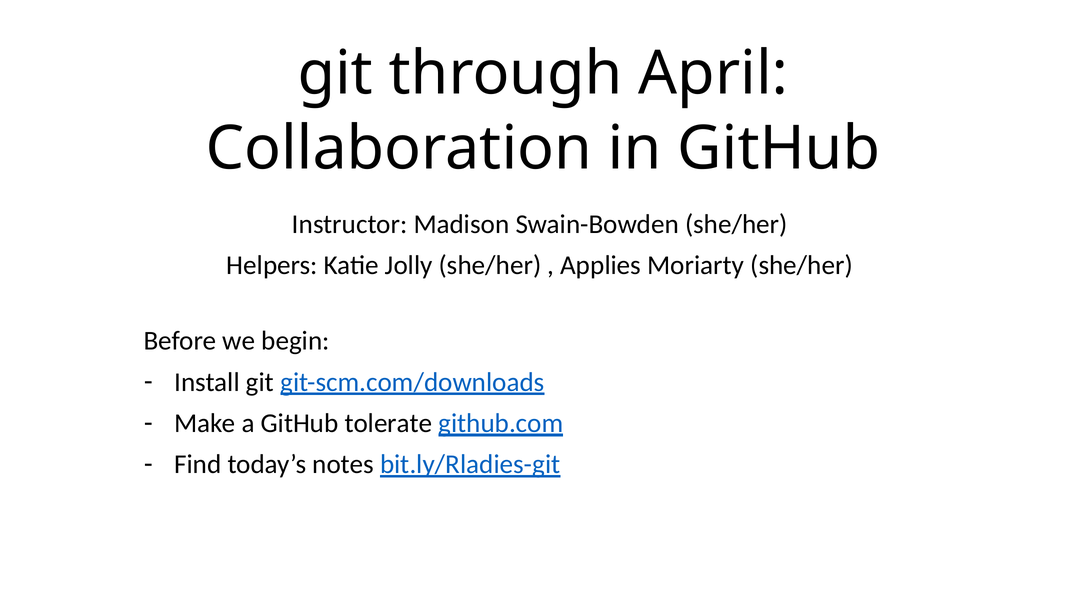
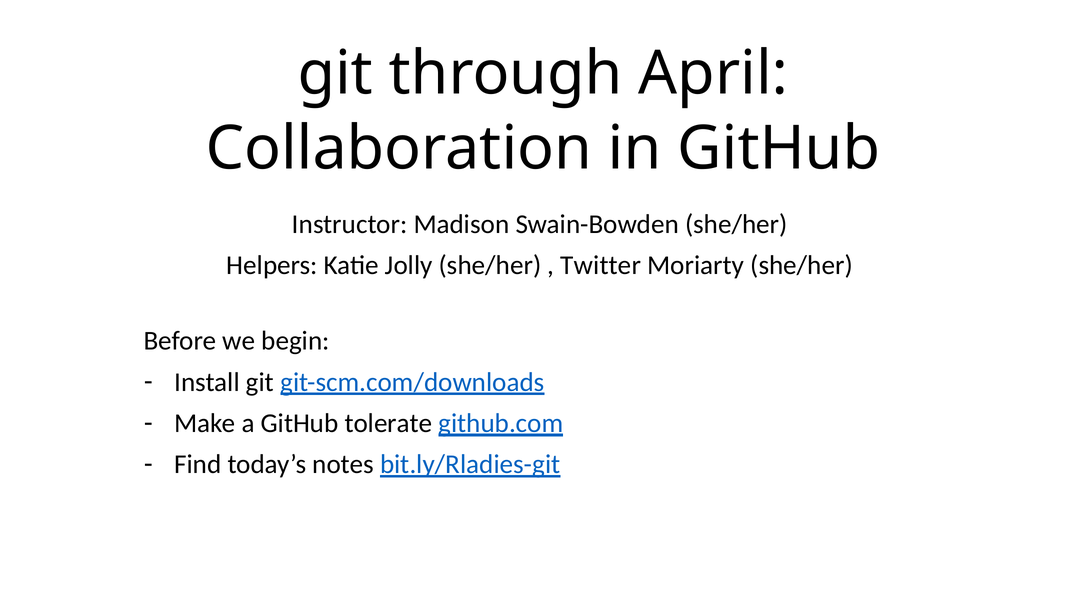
Applies: Applies -> Twitter (601, 265)
